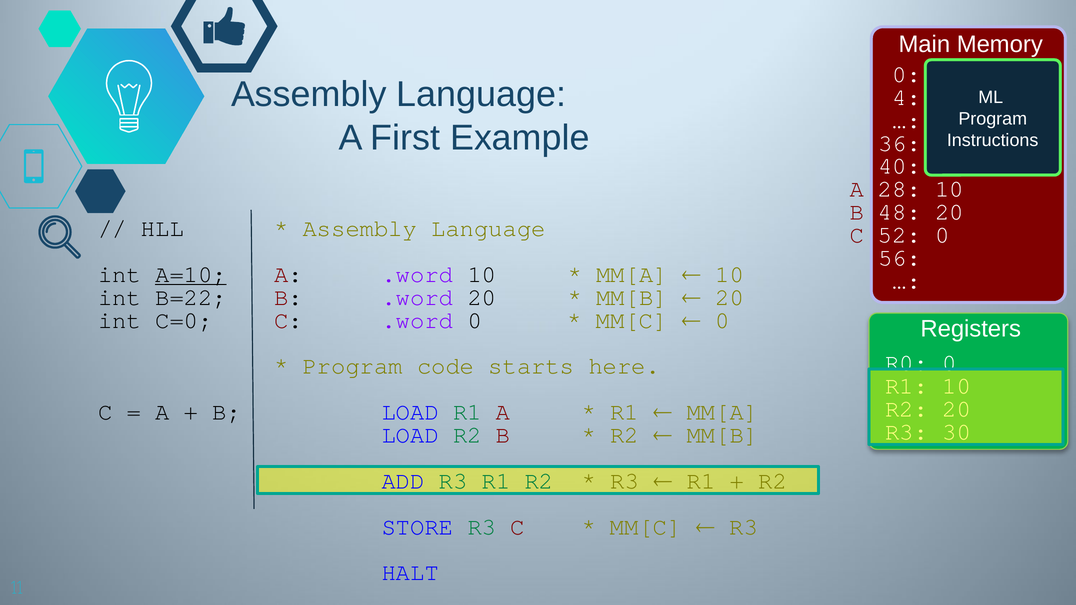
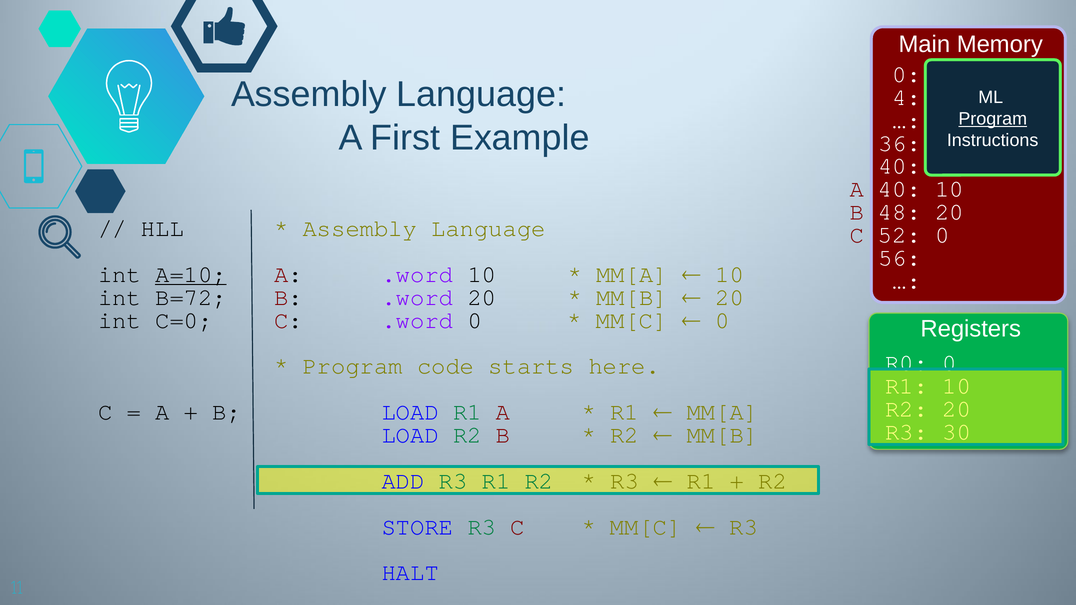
Program underline: none -> present (993, 119)
A 28: 28 -> 40 (899, 189)
B=22: B=22 -> B=72 (191, 297)
